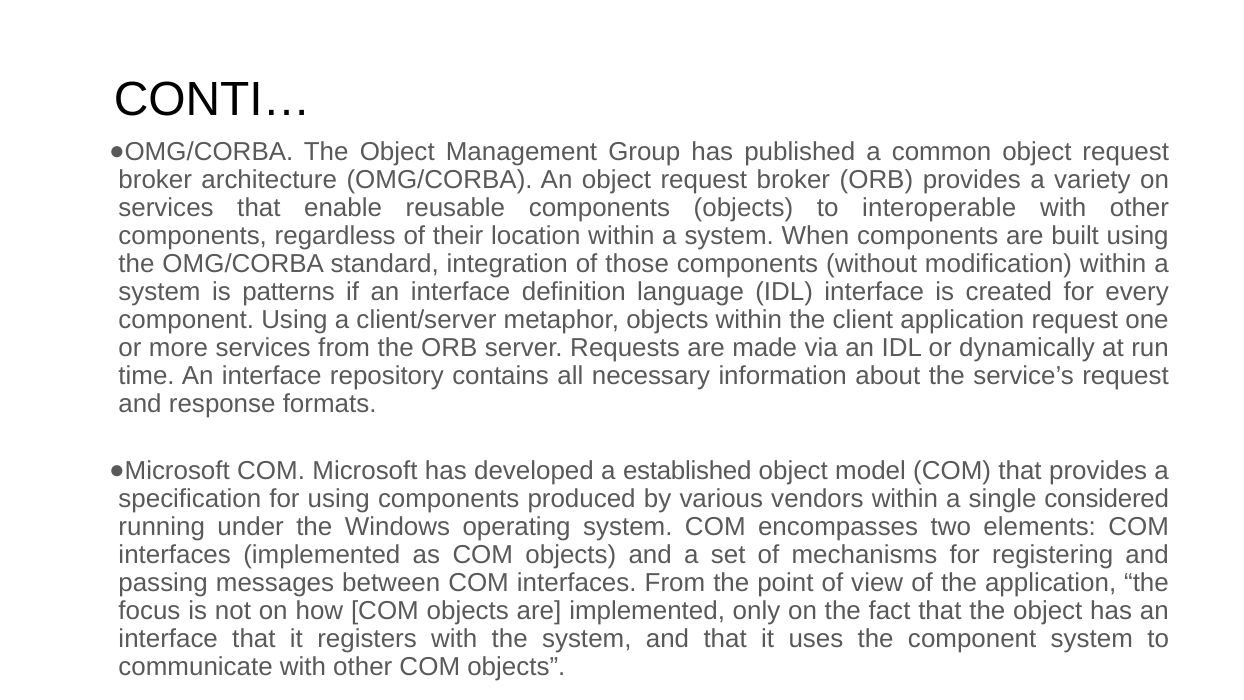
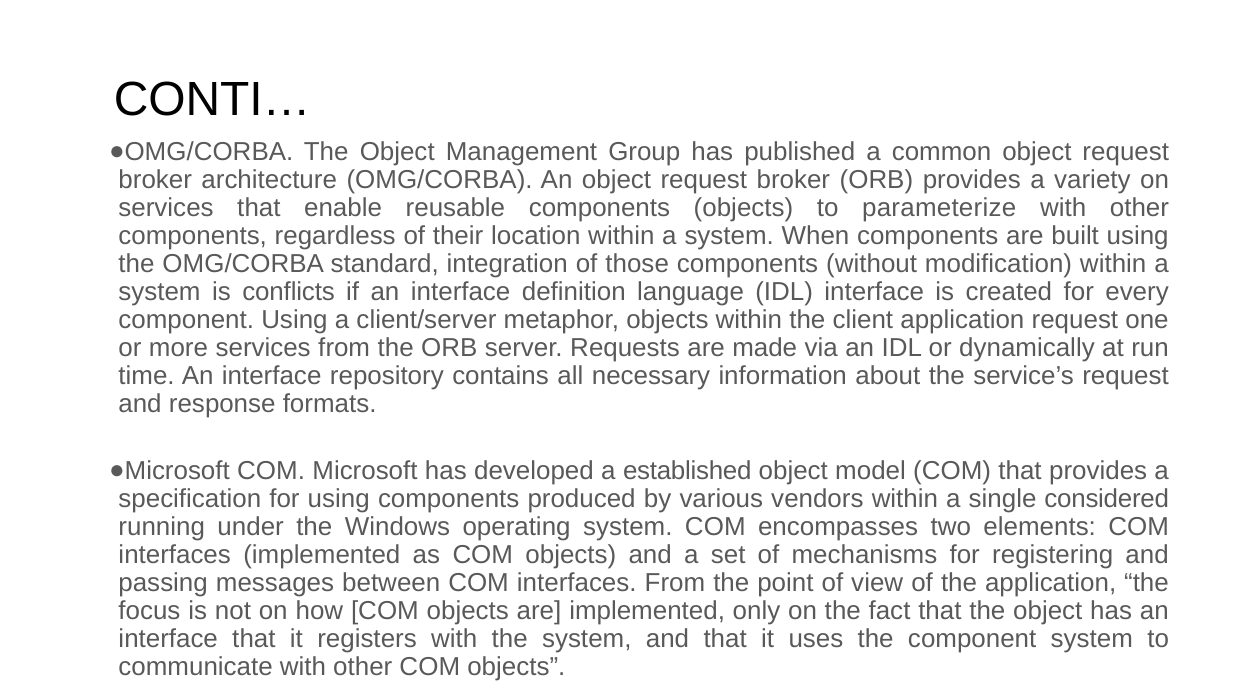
interoperable: interoperable -> parameterize (939, 208)
patterns: patterns -> conflicts (289, 292)
